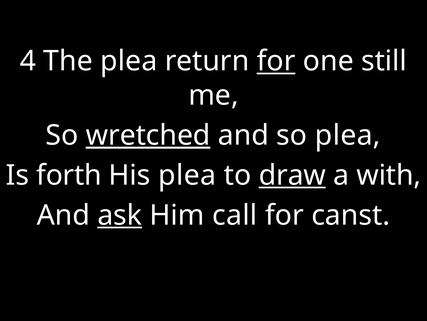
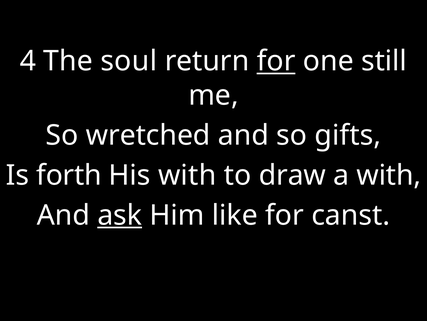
The plea: plea -> soul (129, 61)
wretched underline: present -> none (148, 135)
so plea: plea -> gifts (348, 135)
His plea: plea -> with (187, 175)
draw underline: present -> none (292, 175)
call: call -> like (235, 215)
